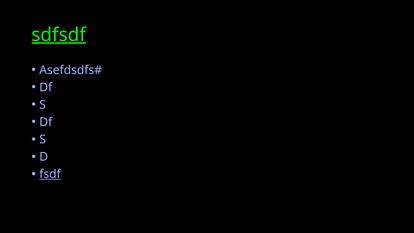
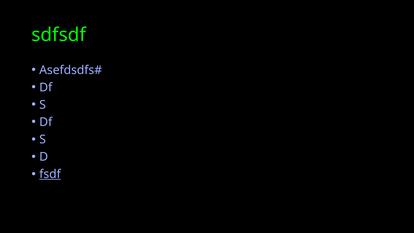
sdfsdf underline: present -> none (59, 35)
